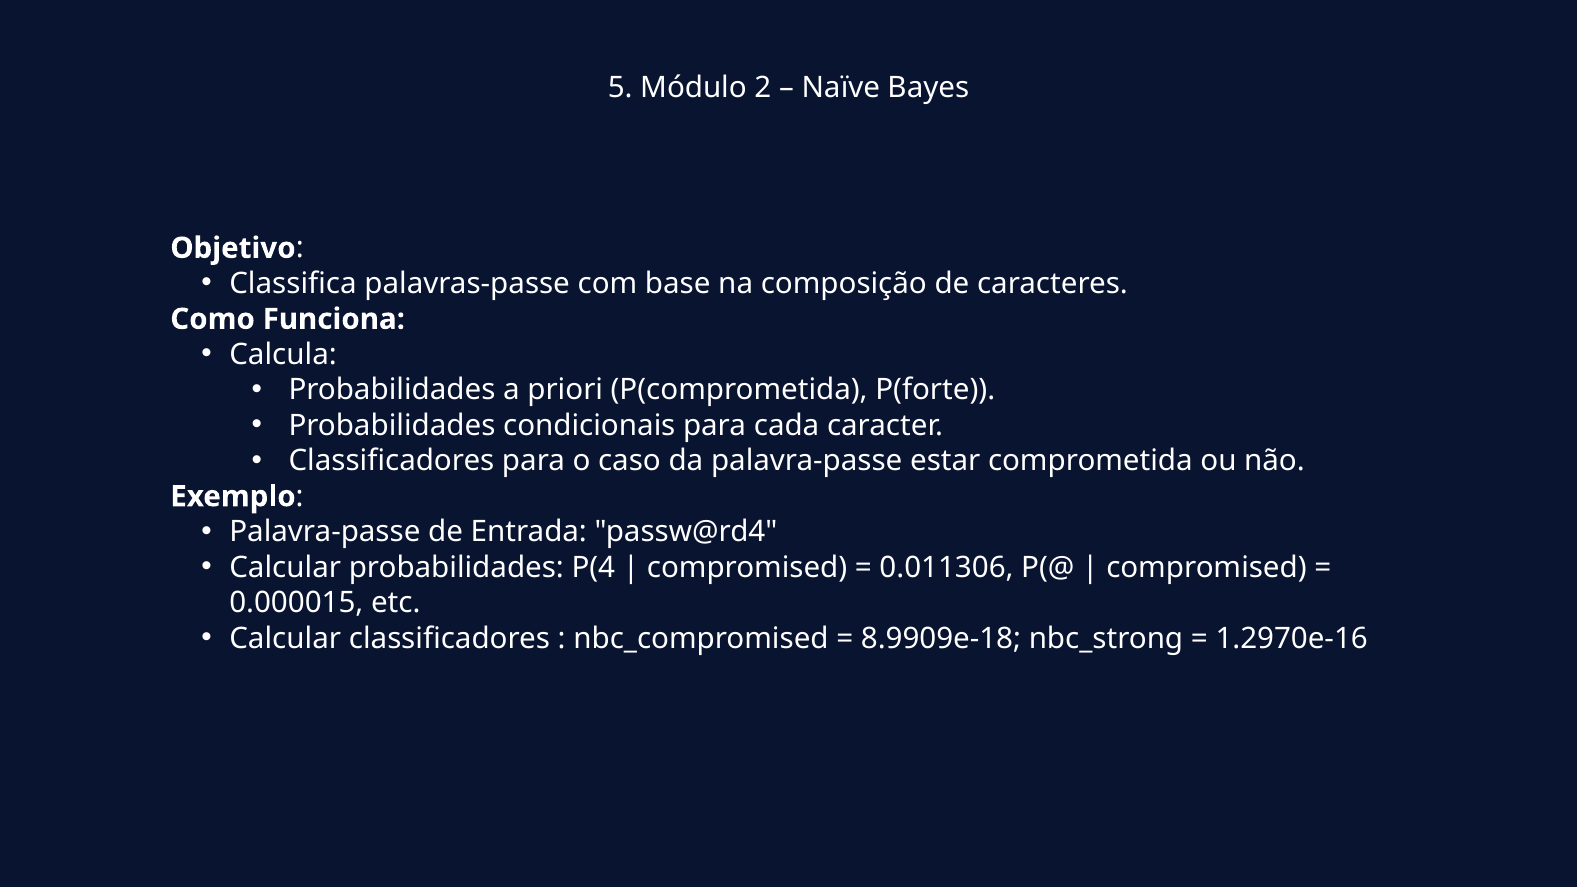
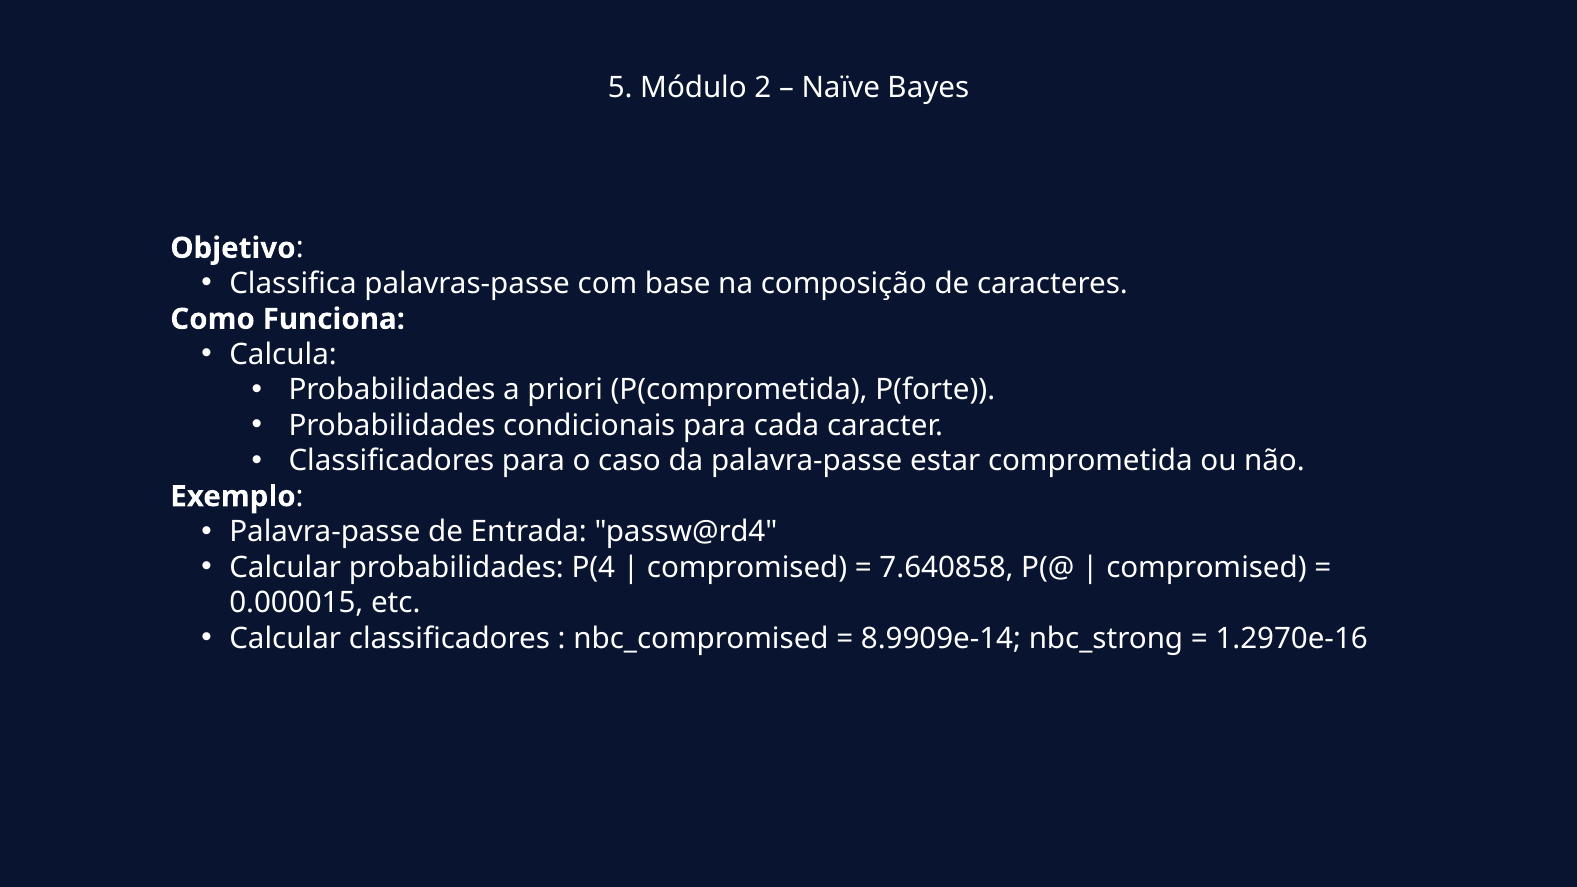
0.011306: 0.011306 -> 7.640858 (947, 568)
8.9909e-18: 8.9909e-18 -> 8.9909e-14 (941, 638)
